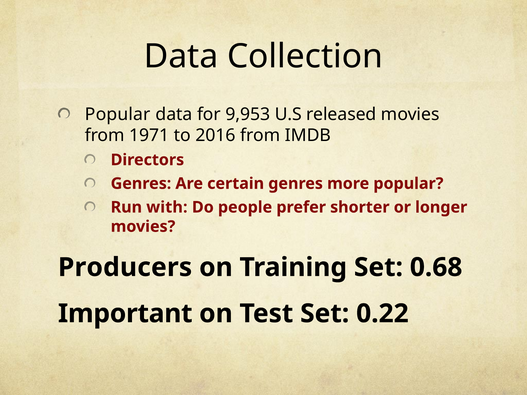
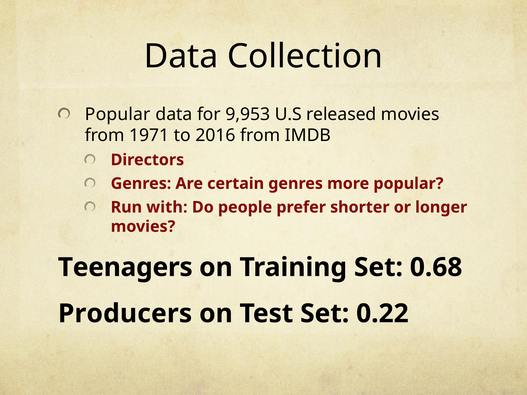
Producers: Producers -> Teenagers (125, 267)
Important: Important -> Producers (125, 314)
